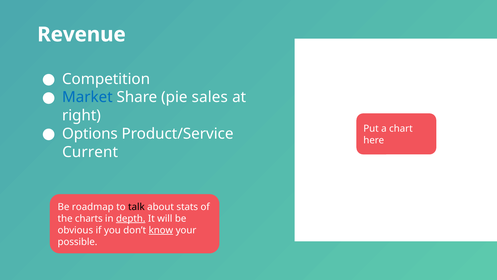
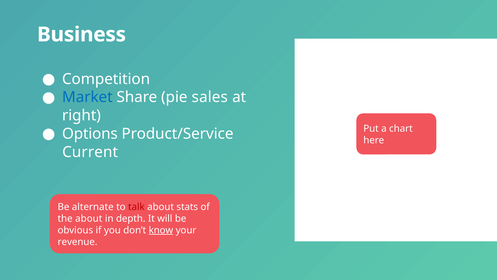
Revenue: Revenue -> Business (82, 34)
roadmap: roadmap -> alternate (93, 207)
talk colour: black -> red (136, 207)
the charts: charts -> about (89, 218)
depth underline: present -> none (131, 218)
possible: possible -> revenue (78, 241)
